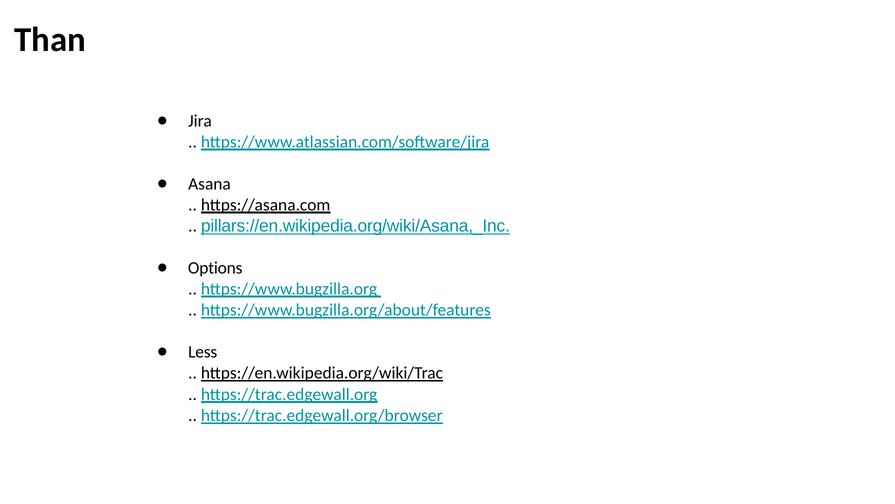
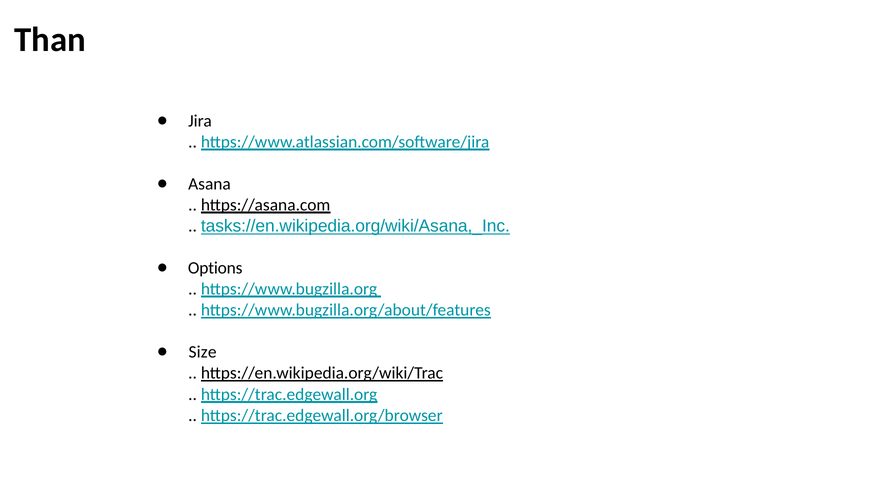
pillars://en.wikipedia.org/wiki/Asana,_Inc: pillars://en.wikipedia.org/wiki/Asana,_Inc -> tasks://en.wikipedia.org/wiki/Asana,_Inc (355, 226)
Less: Less -> Size (203, 352)
